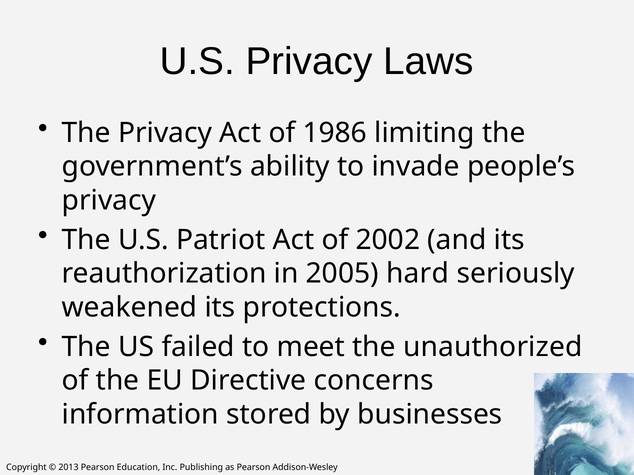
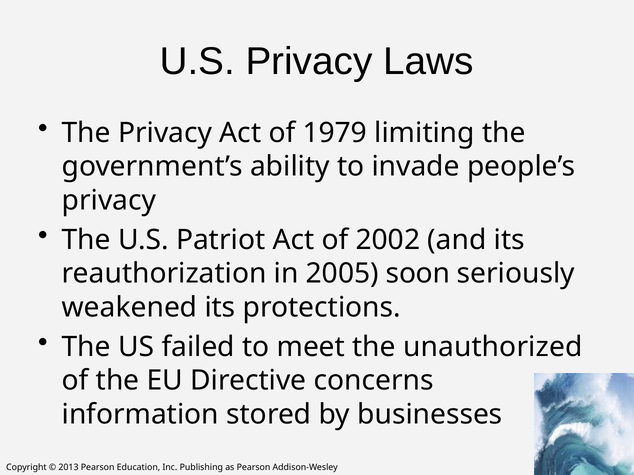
1986: 1986 -> 1979 (335, 133)
hard: hard -> soon (418, 274)
